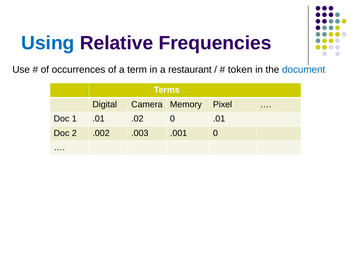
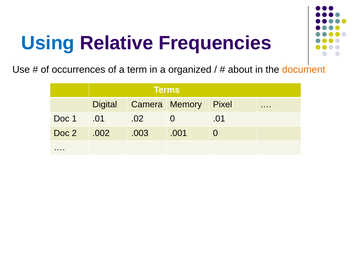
restaurant: restaurant -> organized (190, 70)
token: token -> about (240, 70)
document colour: blue -> orange (304, 70)
